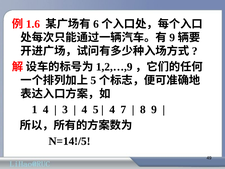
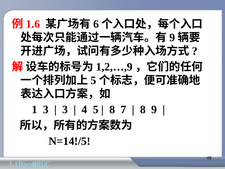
1 4: 4 -> 3 (46, 109)
4: 4 -> 8 (112, 109)
